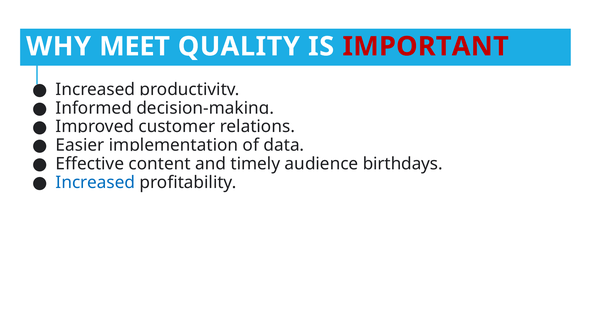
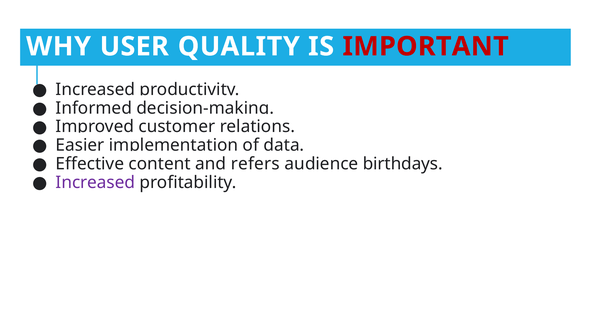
MEET: MEET -> USER (134, 47)
timely: timely -> refers (255, 164)
Increased colour: blue -> purple (95, 183)
